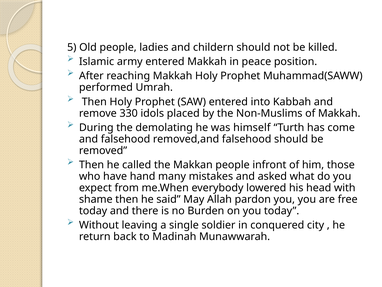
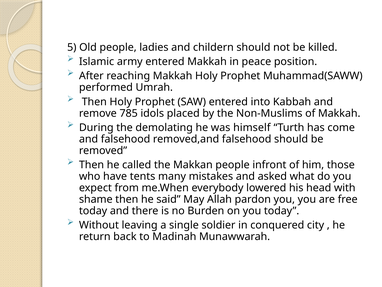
330: 330 -> 785 (129, 113)
hand: hand -> tents (143, 176)
